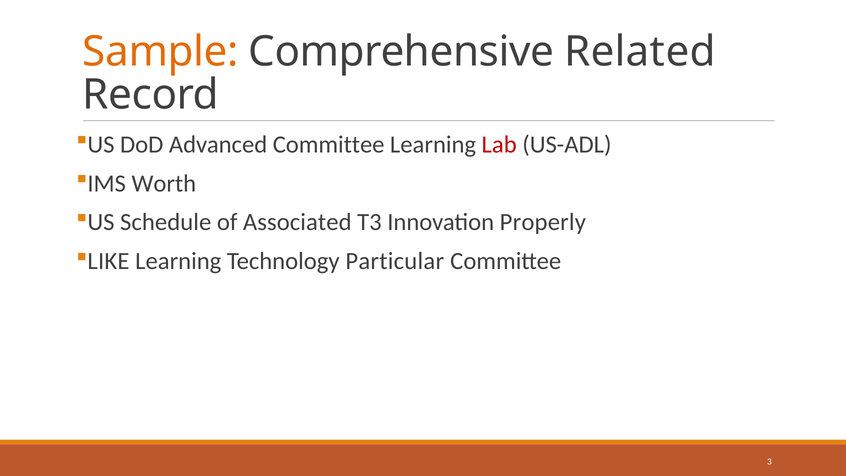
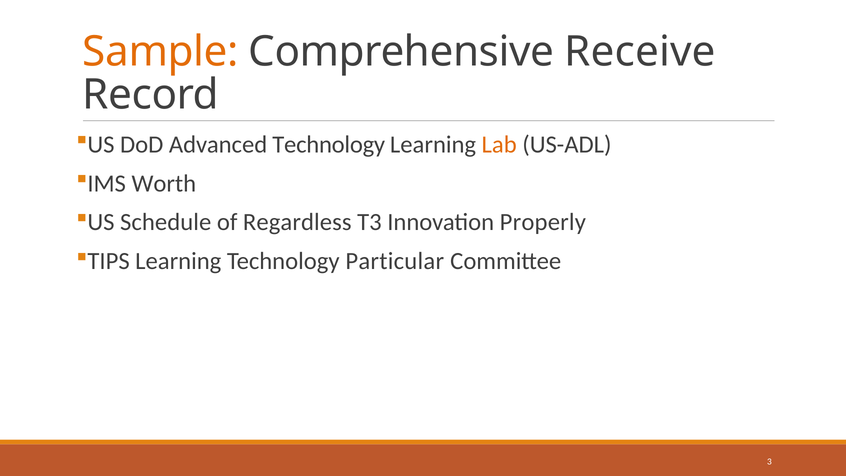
Related: Related -> Receive (640, 52)
Advanced Committee: Committee -> Technology (329, 144)
Lab colour: red -> orange (499, 144)
Associated: Associated -> Regardless (297, 222)
LIKE: LIKE -> TIPS (109, 261)
